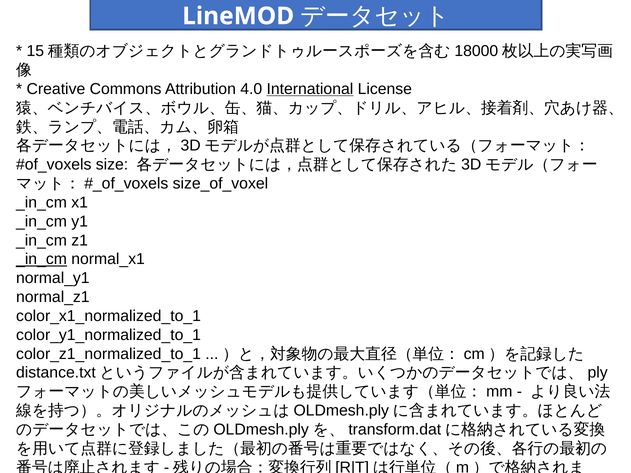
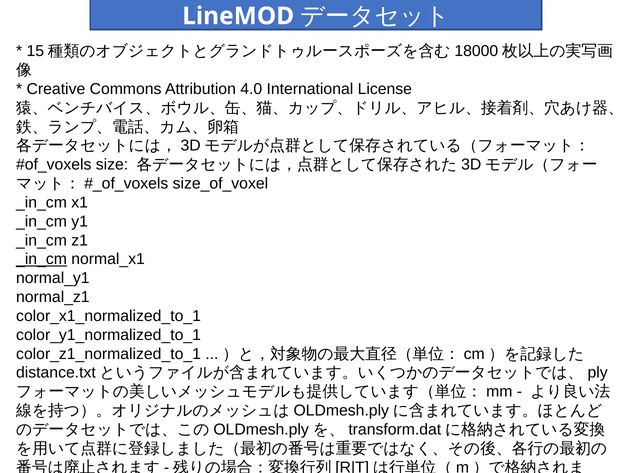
International underline: present -> none (310, 89)
